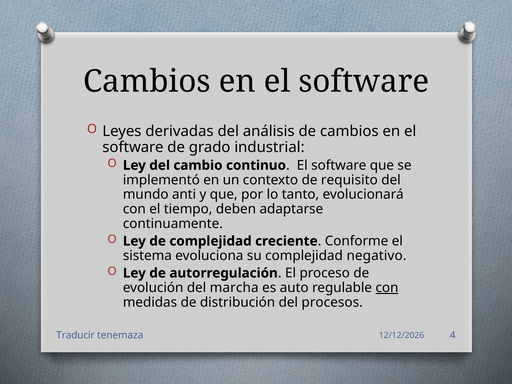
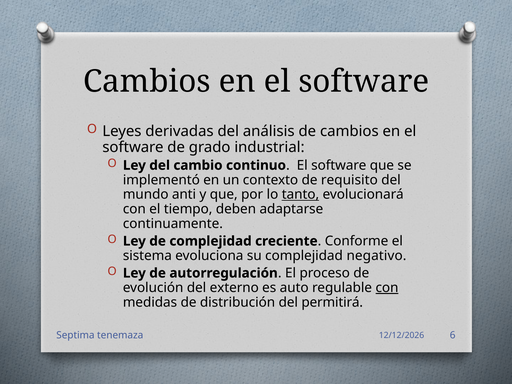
tanto underline: none -> present (300, 195)
marcha: marcha -> externo (234, 288)
procesos: procesos -> permitirá (332, 302)
Traducir: Traducir -> Septima (75, 335)
4: 4 -> 6 (453, 335)
